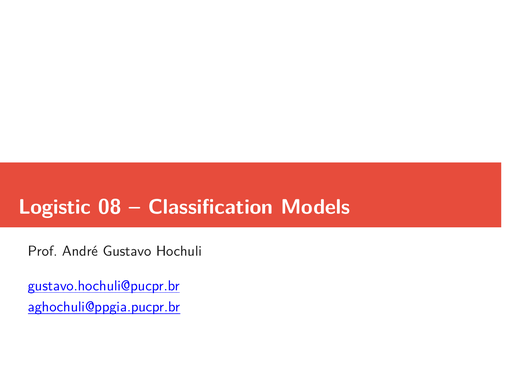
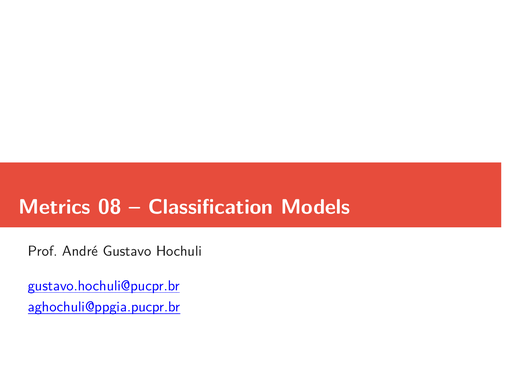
Logistic: Logistic -> Metrics (55, 207)
